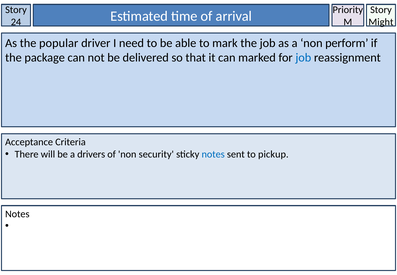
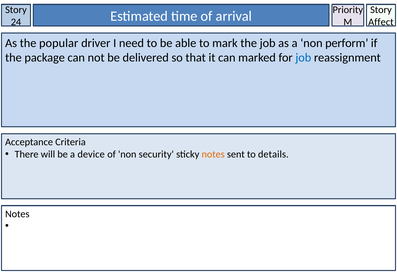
Might: Might -> Affect (381, 22)
drivers: drivers -> device (91, 154)
notes colour: blue -> orange (213, 154)
pickup: pickup -> details (273, 154)
